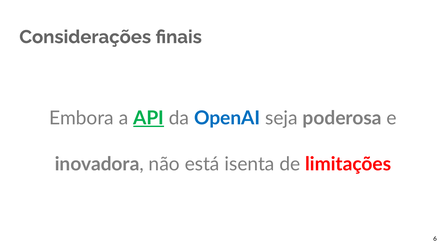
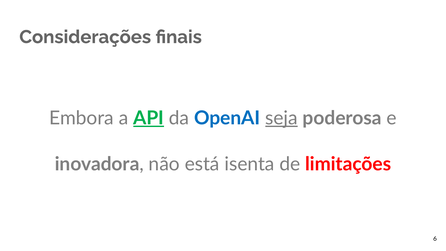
seja underline: none -> present (281, 118)
